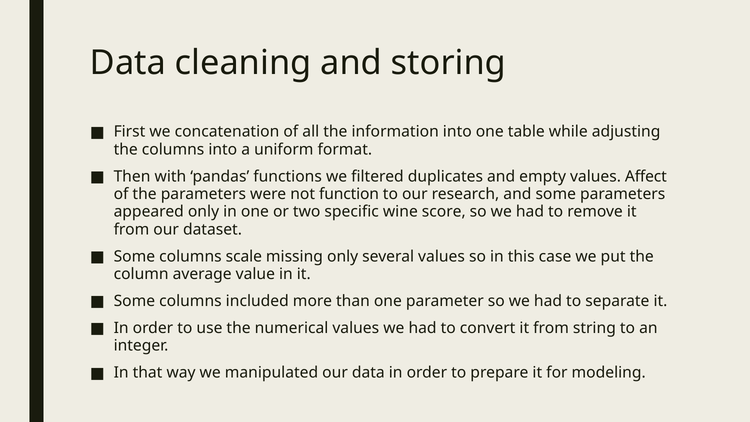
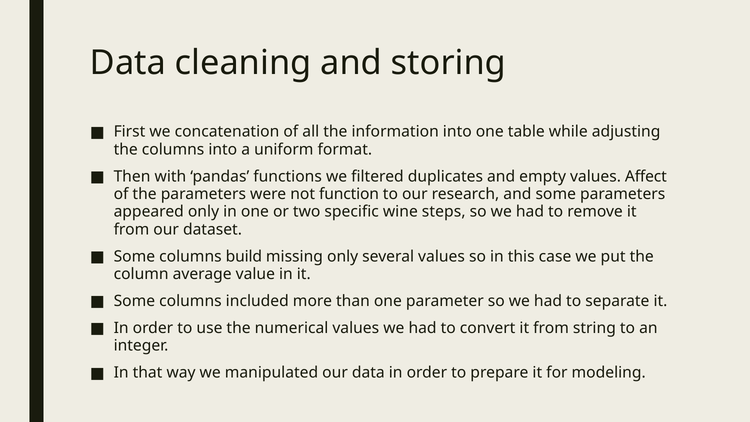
score: score -> steps (444, 212)
scale: scale -> build (244, 256)
